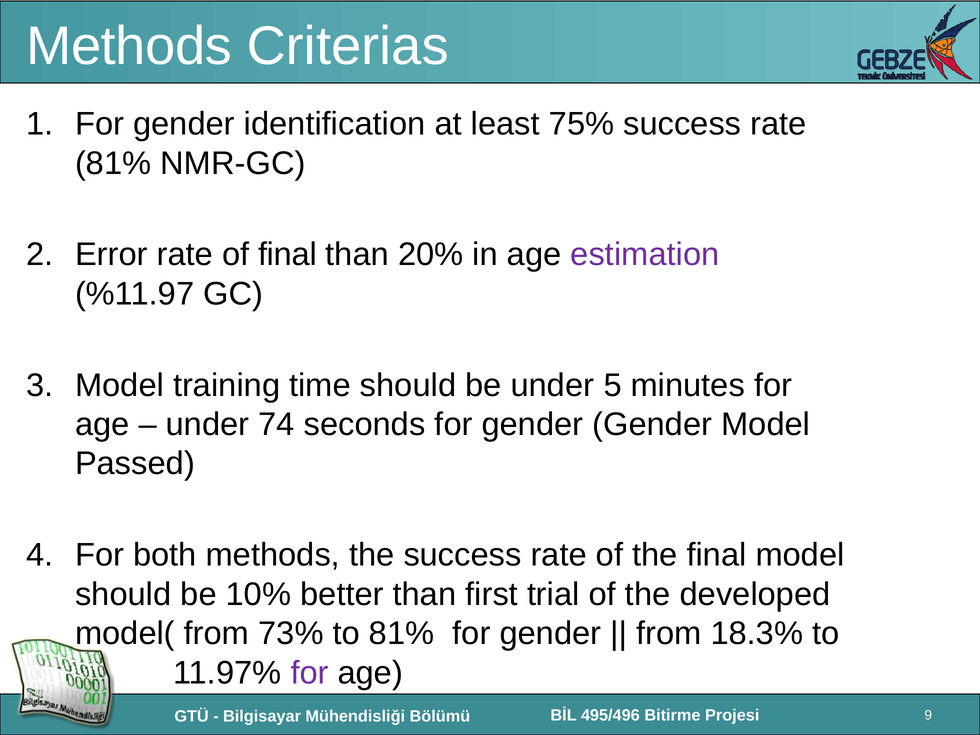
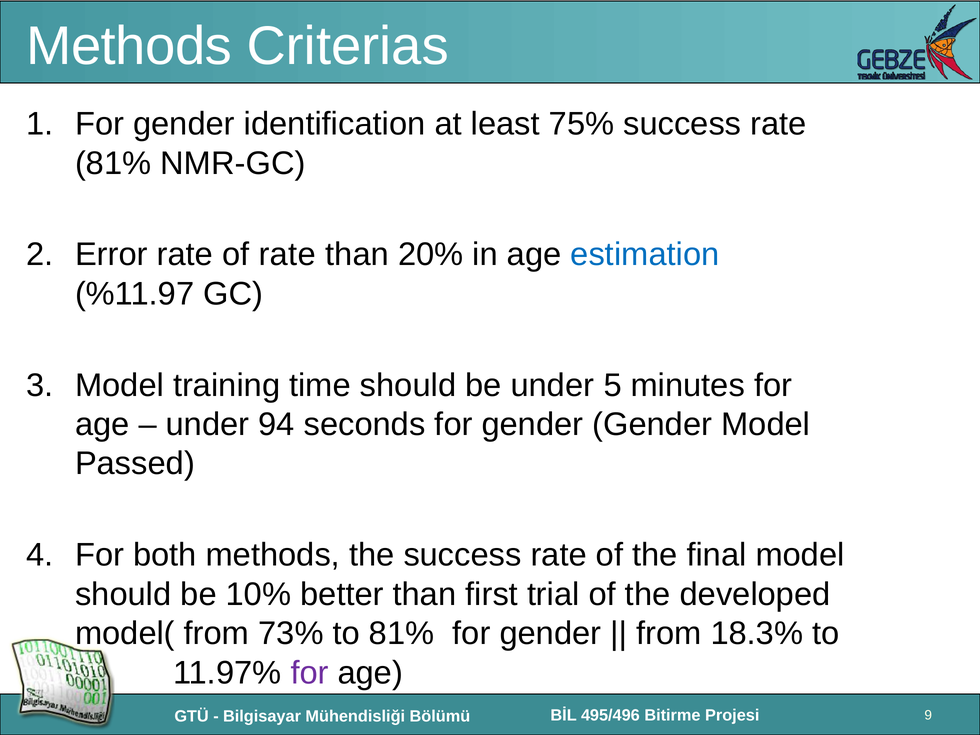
of final: final -> rate (287, 255)
estimation colour: purple -> blue (645, 255)
74: 74 -> 94 (277, 425)
